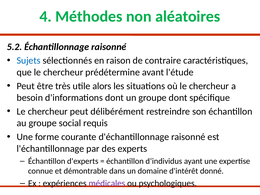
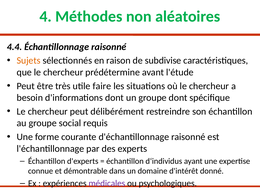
5.2: 5.2 -> 4.4 (14, 47)
Sujets colour: blue -> orange (29, 61)
contraire: contraire -> subdivise (163, 61)
alors: alors -> faire (102, 86)
